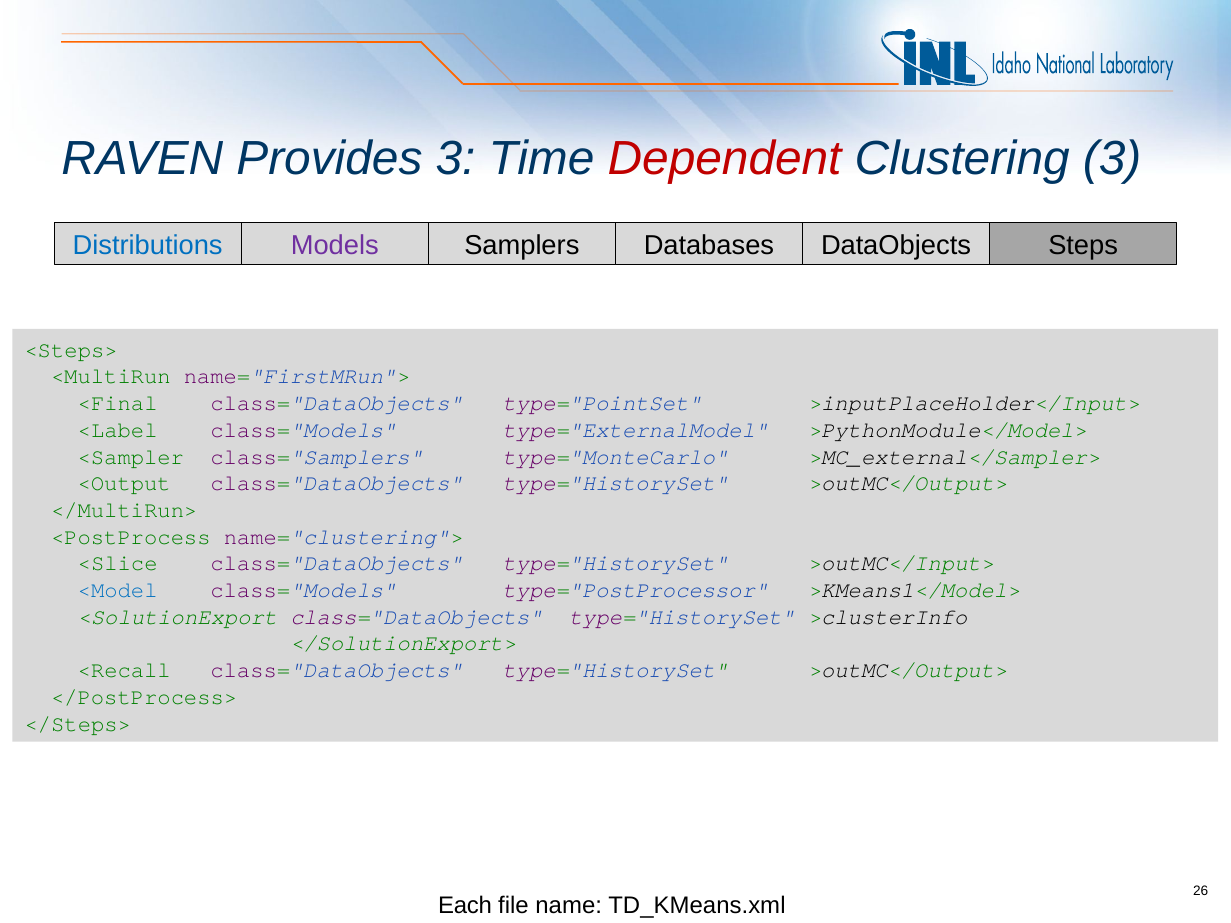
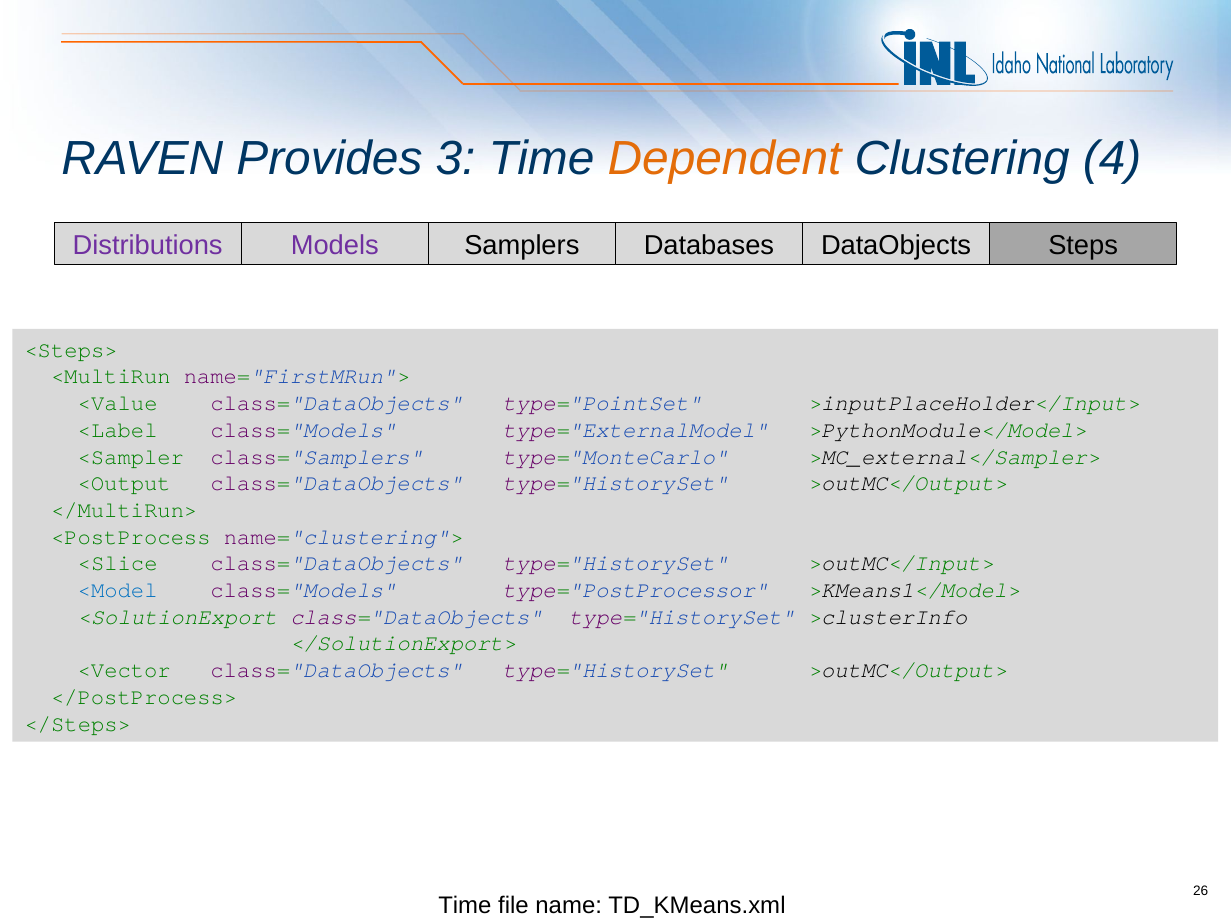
Dependent colour: red -> orange (725, 159)
Clustering 3: 3 -> 4 (1112, 159)
Distributions colour: blue -> purple (148, 246)
<Final: <Final -> <Value (118, 403)
<Recall: <Recall -> <Vector (124, 670)
Each: Each -> Time (465, 906)
